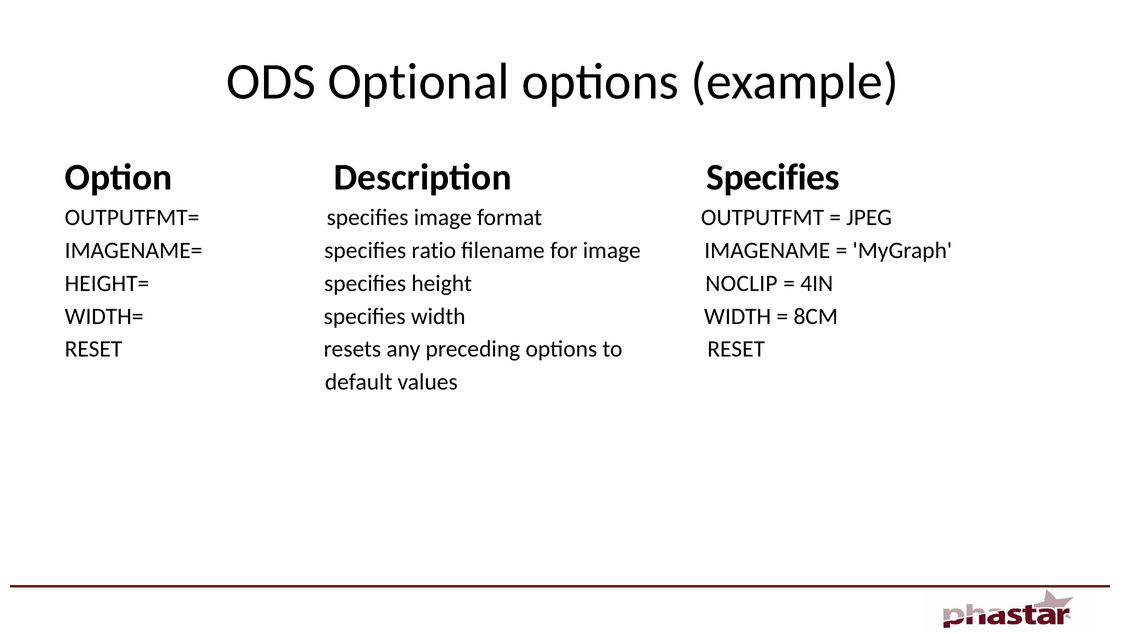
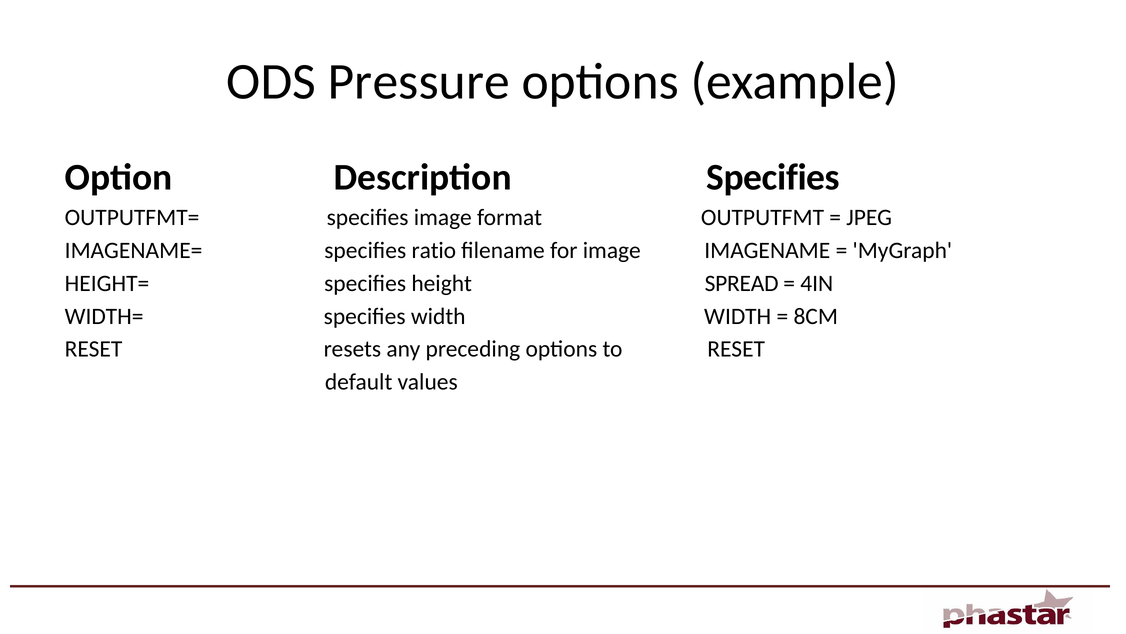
Optional: Optional -> Pressure (419, 82)
NOCLIP: NOCLIP -> SPREAD (742, 283)
